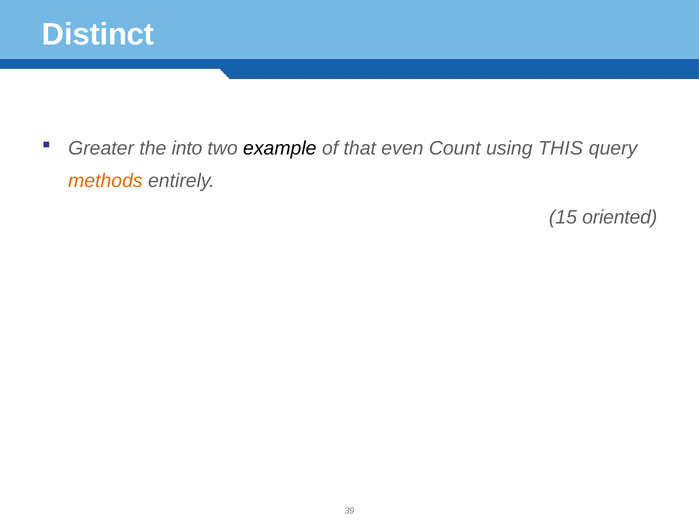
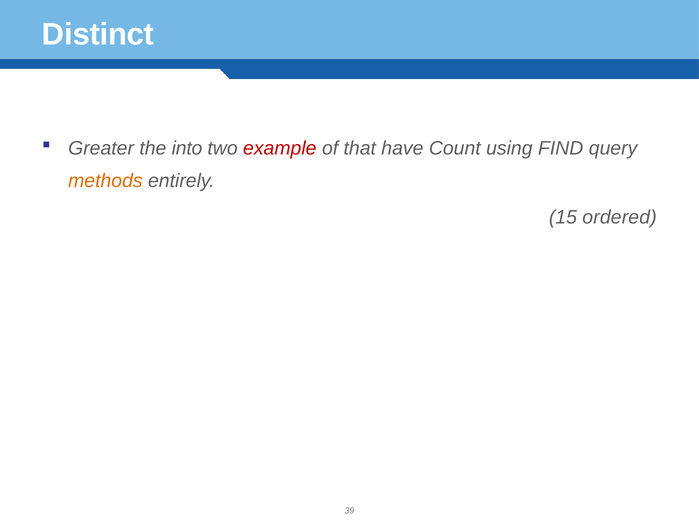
example colour: black -> red (280, 148)
even: even -> have (402, 148)
THIS: THIS -> FIND (561, 148)
oriented: oriented -> ordered (620, 217)
